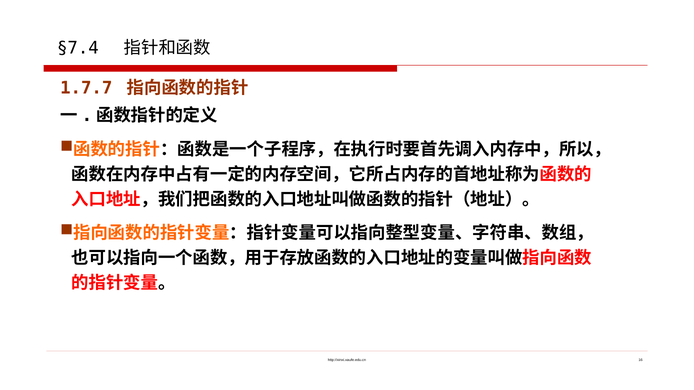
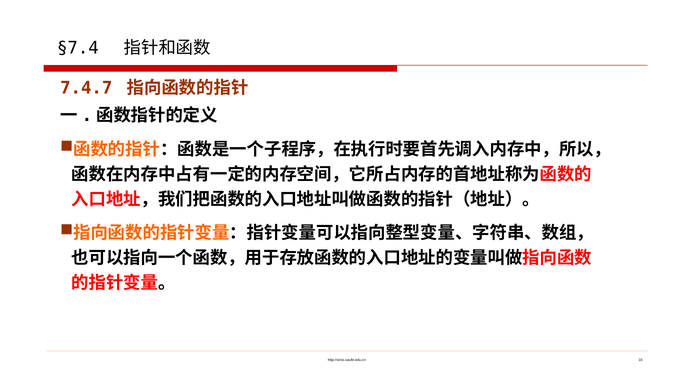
1.7.7: 1.7.7 -> 7.4.7 (86, 88)
